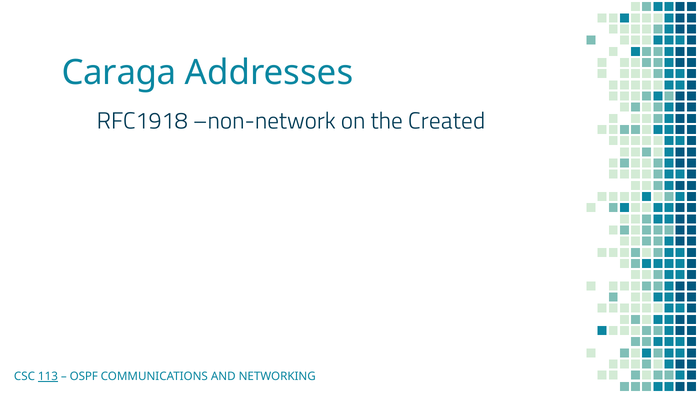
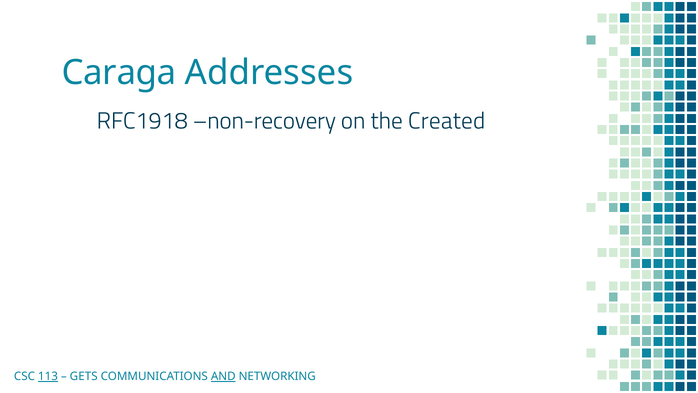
non-network: non-network -> non-recovery (264, 121)
OSPF: OSPF -> GETS (84, 376)
AND underline: none -> present (223, 376)
